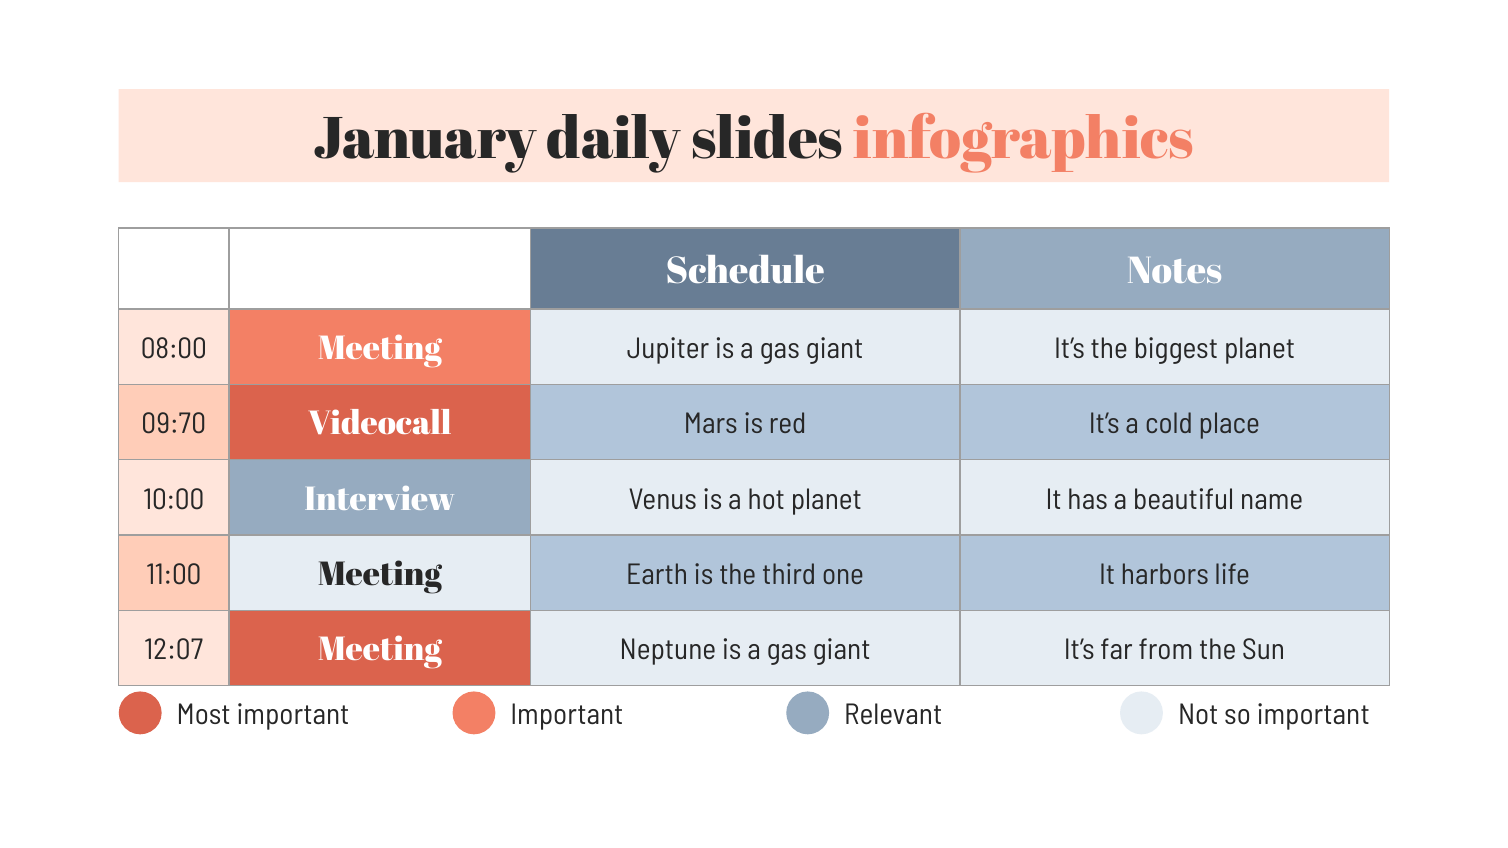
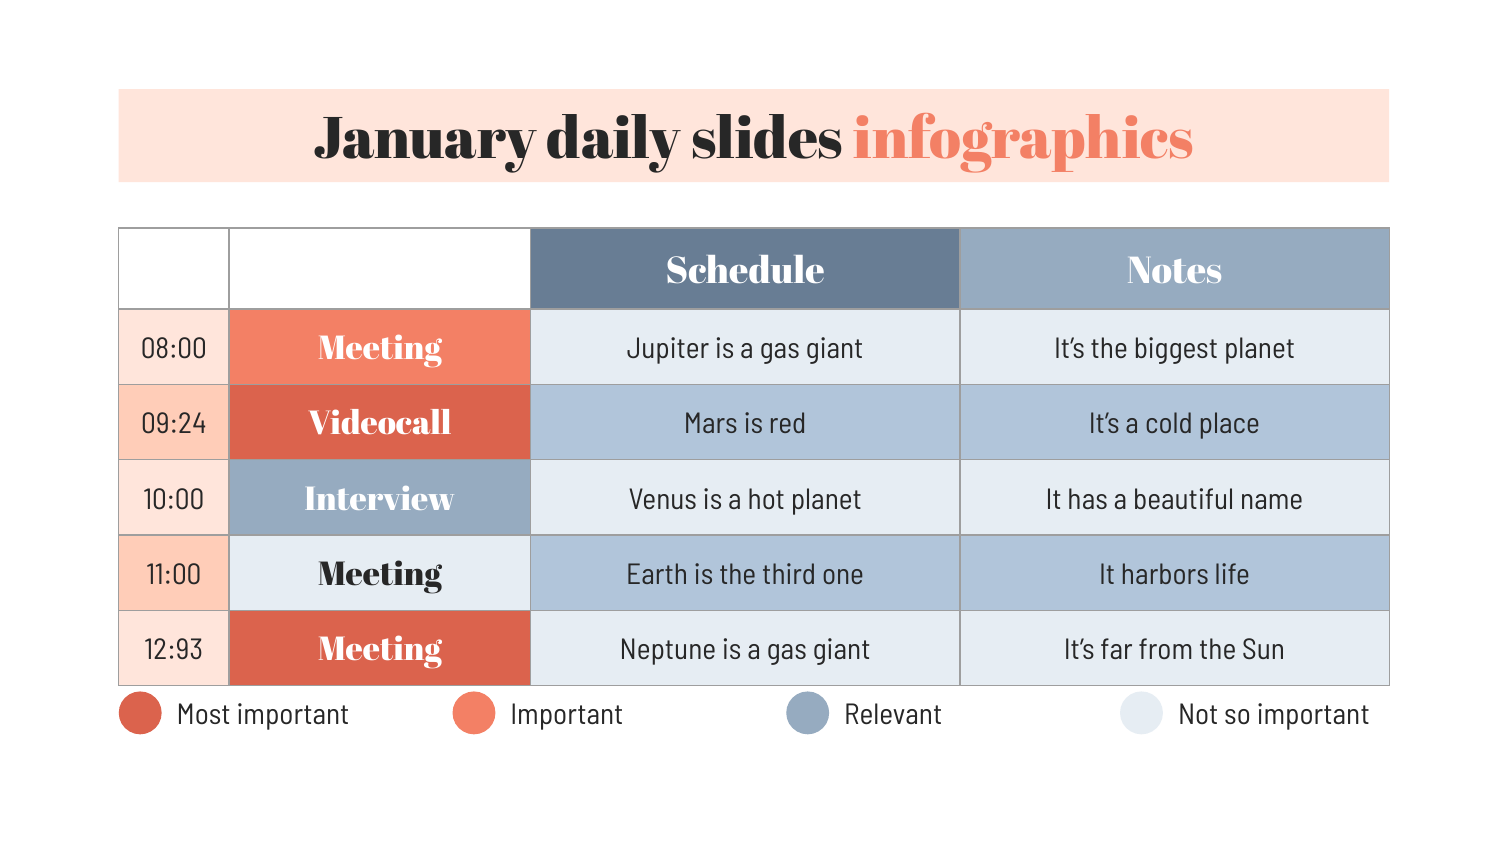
09:70: 09:70 -> 09:24 (174, 424)
12:07: 12:07 -> 12:93 (174, 650)
